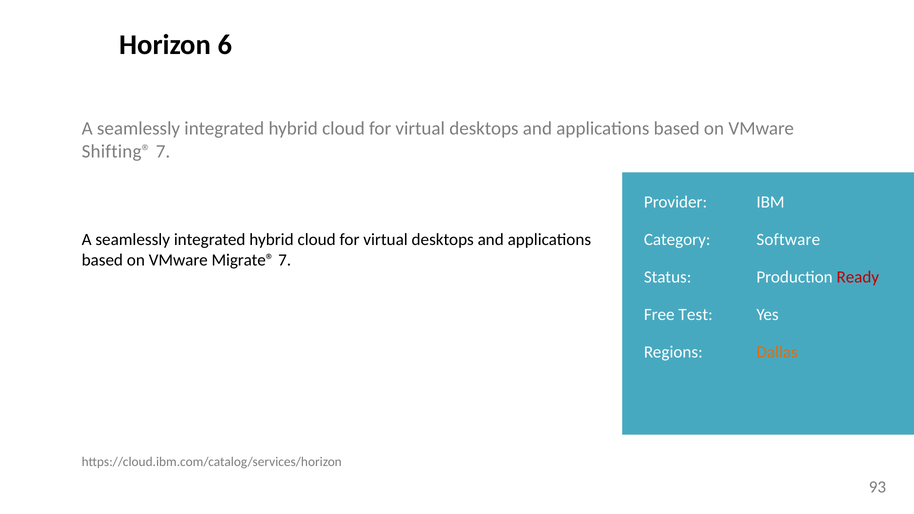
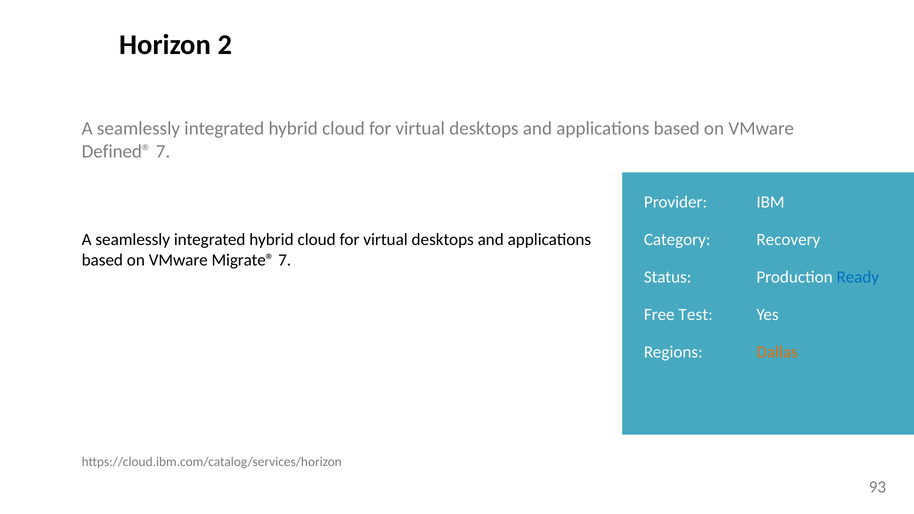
6: 6 -> 2 (225, 45)
Shifting®: Shifting® -> Defined® (117, 151)
Software: Software -> Recovery (788, 240)
Ready colour: red -> blue (858, 277)
